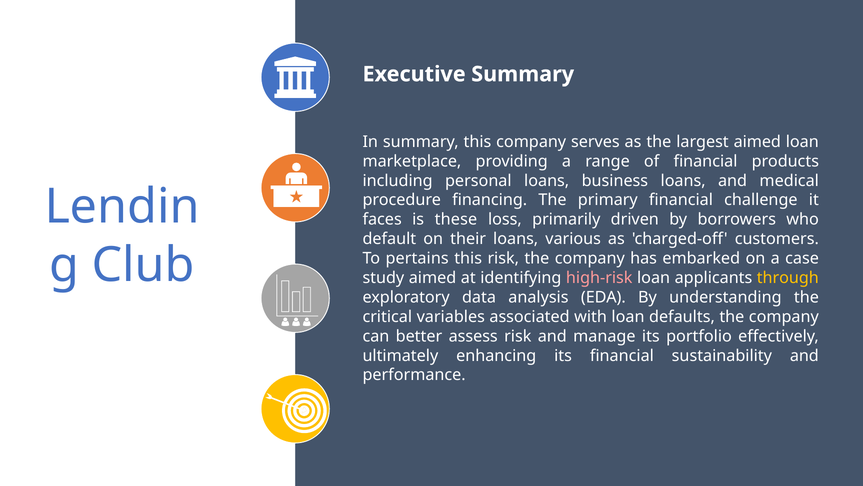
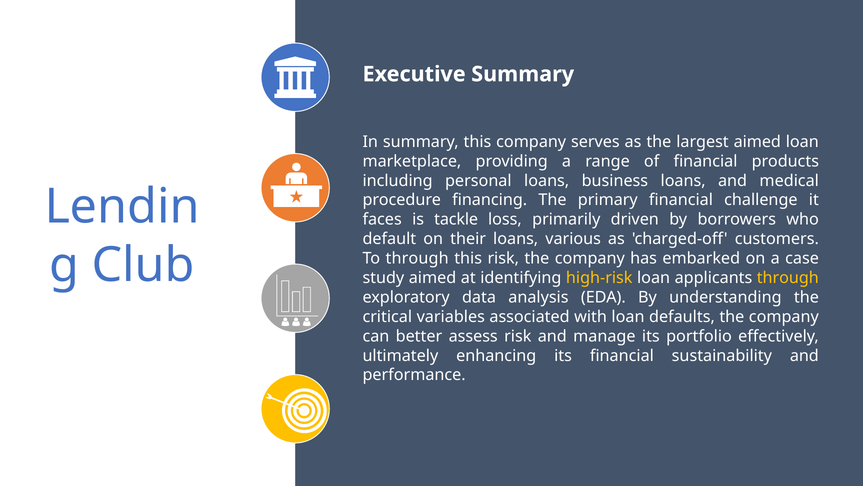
these: these -> tackle (456, 219)
To pertains: pertains -> through (417, 258)
high-risk colour: pink -> yellow (599, 278)
